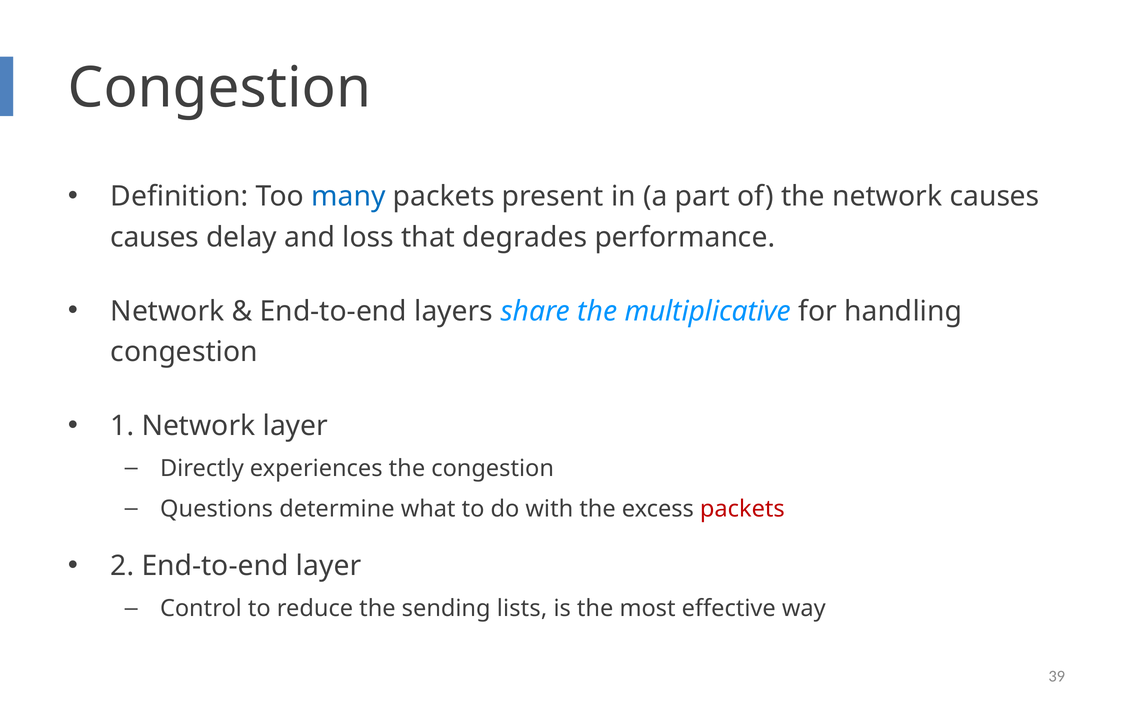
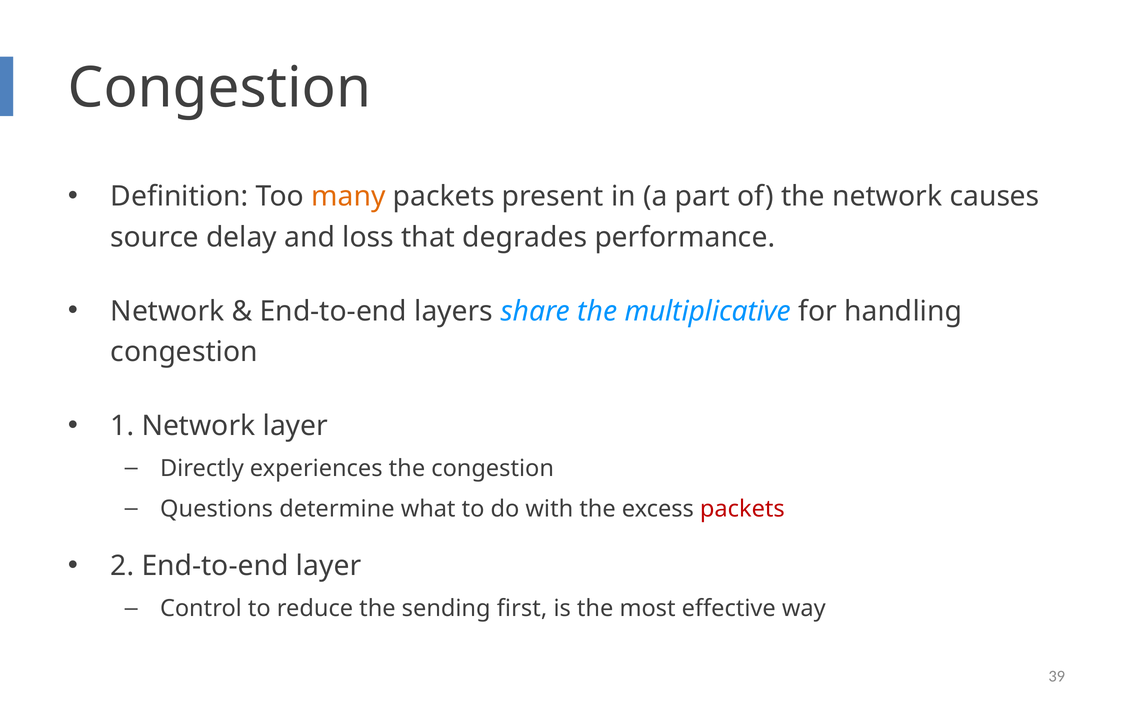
many colour: blue -> orange (348, 197)
causes: causes -> source (155, 237)
lists: lists -> first (522, 609)
